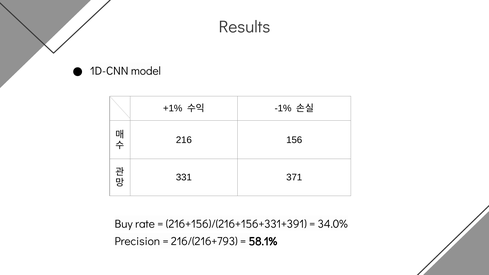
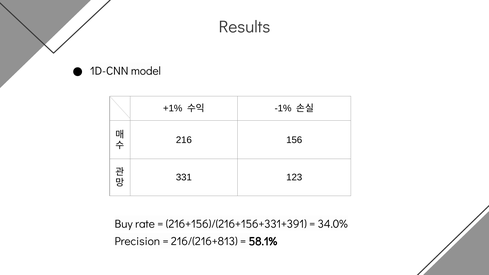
371: 371 -> 123 (294, 178)
216/(216+793: 216/(216+793 -> 216/(216+813 (204, 241)
